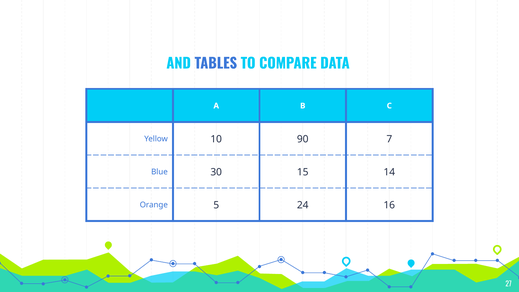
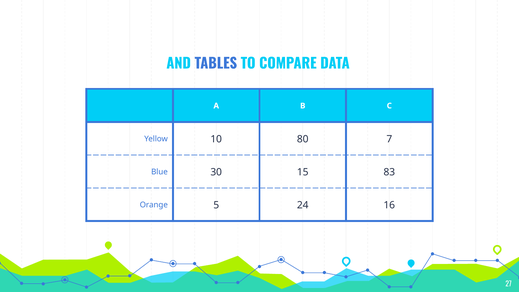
90: 90 -> 80 (303, 139)
14: 14 -> 83 (389, 172)
